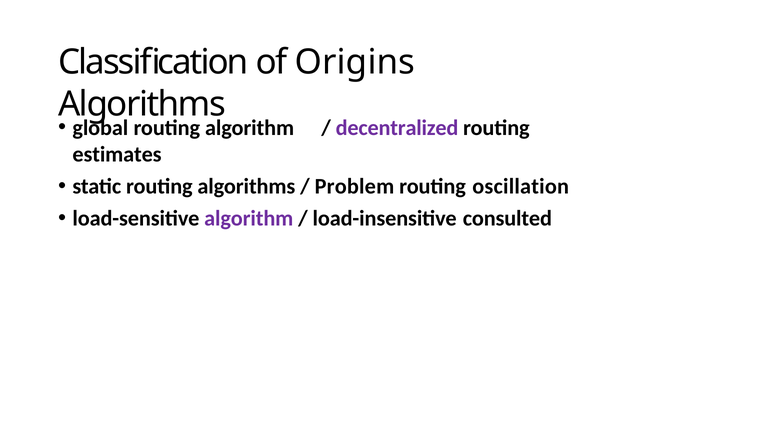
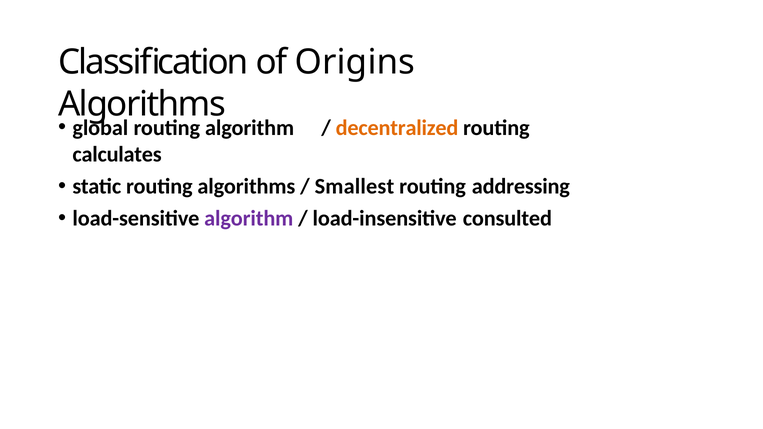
decentralized colour: purple -> orange (397, 128)
estimates: estimates -> calculates (117, 155)
Problem: Problem -> Smallest (354, 187)
oscillation: oscillation -> addressing (521, 187)
